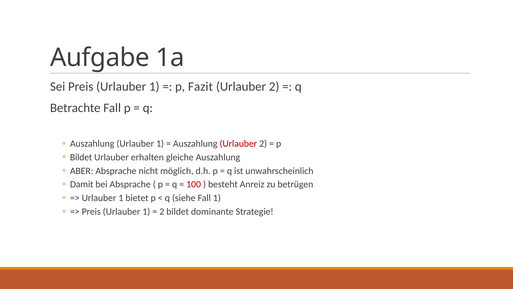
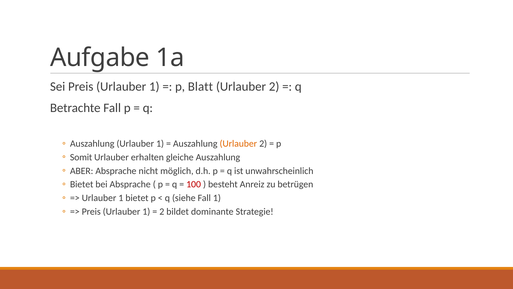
Fazit: Fazit -> Blatt (200, 86)
Urlauber colour: red -> orange (238, 143)
Bildet: Bildet -> Somit (81, 157)
Damit: Damit -> Bietet (82, 184)
